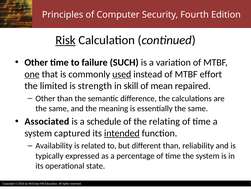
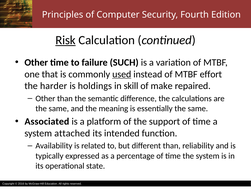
one underline: present -> none (32, 74)
limited: limited -> harder (54, 86)
strength: strength -> holdings (95, 86)
mean: mean -> make (162, 86)
schedule: schedule -> platform (104, 121)
relating: relating -> support (165, 121)
captured: captured -> attached (72, 133)
intended underline: present -> none (122, 133)
